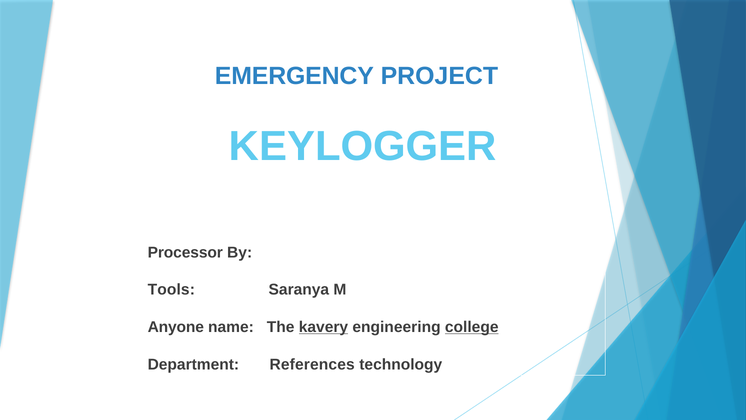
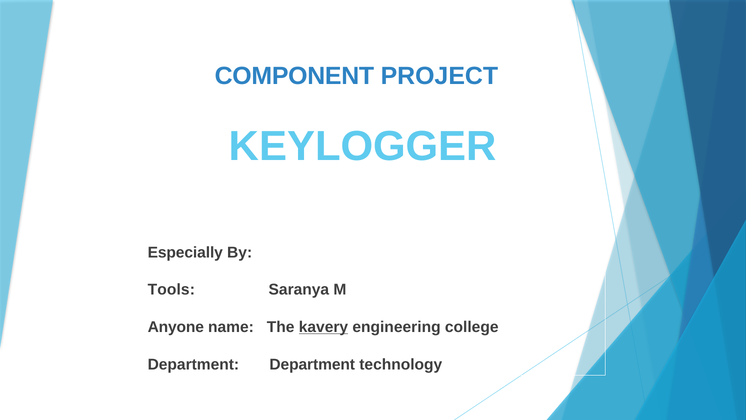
EMERGENCY: EMERGENCY -> COMPONENT (294, 76)
Processor: Processor -> Especially (185, 252)
college underline: present -> none (472, 327)
Department References: References -> Department (312, 364)
